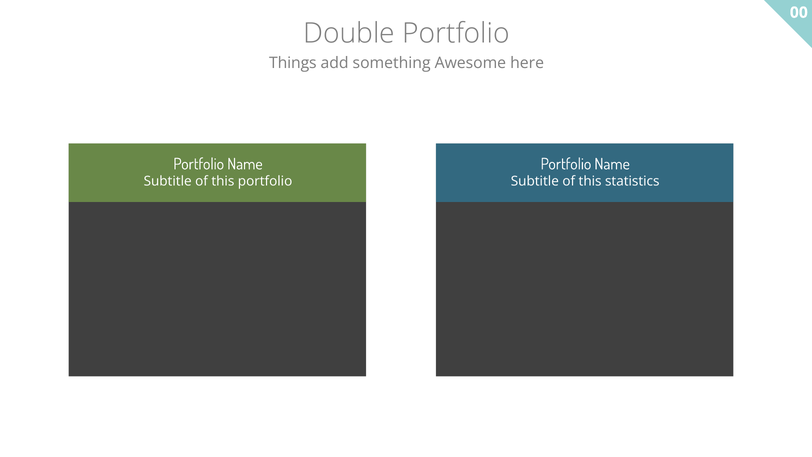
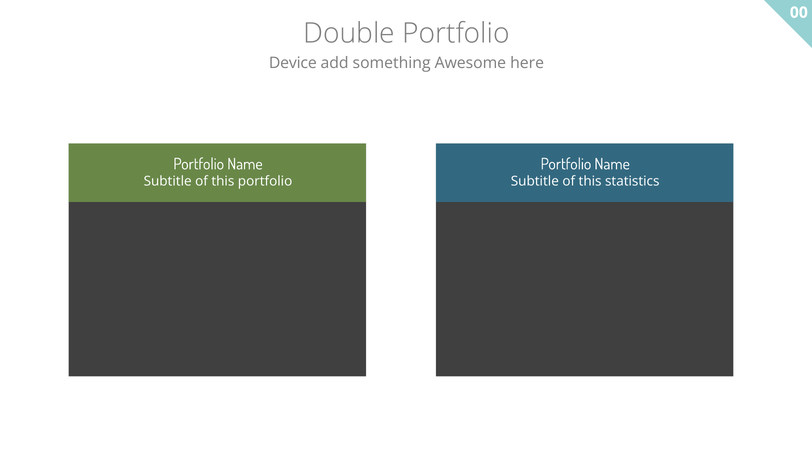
Things: Things -> Device (293, 63)
